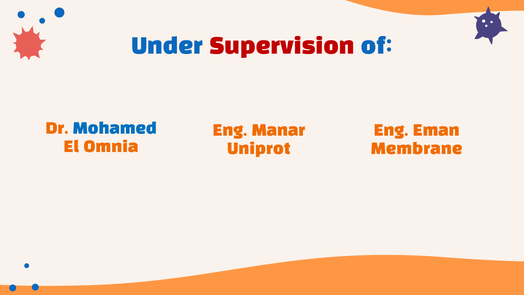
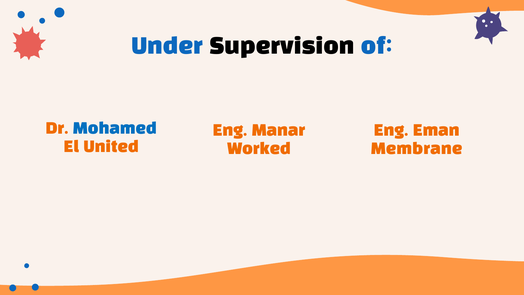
Supervision colour: red -> black (282, 47)
Omnia: Omnia -> United (111, 147)
Uniprot: Uniprot -> Worked (259, 149)
